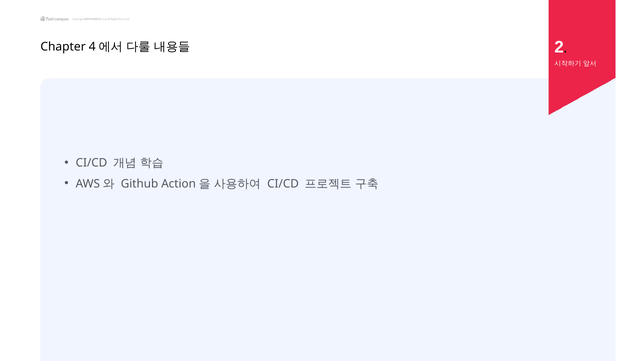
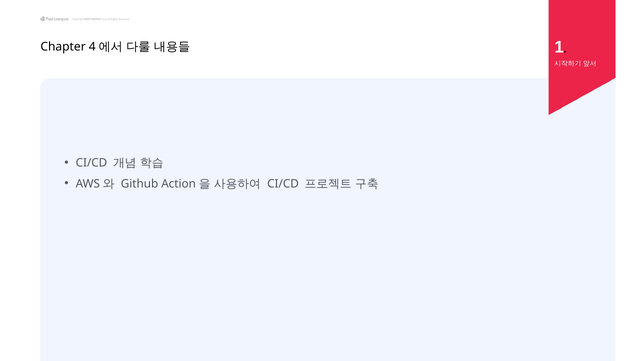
2: 2 -> 1 (559, 47)
